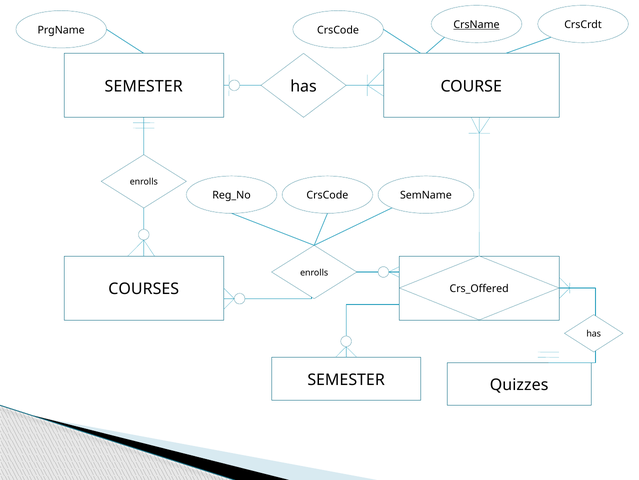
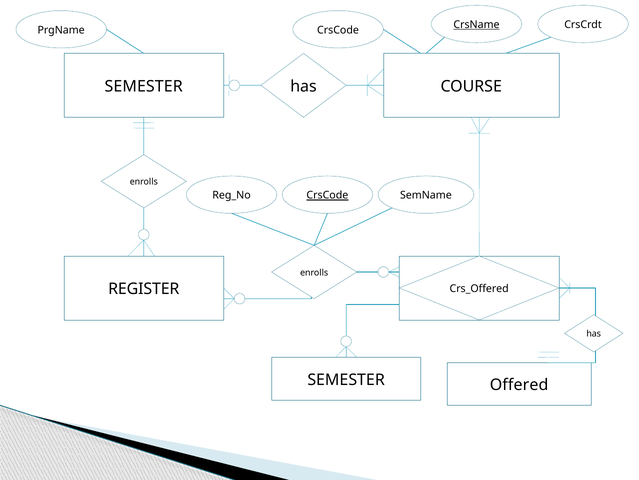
CrsCode underline: none -> present (327, 195)
COURSES: COURSES -> REGISTER (144, 289)
Quizzes: Quizzes -> Offered (519, 384)
